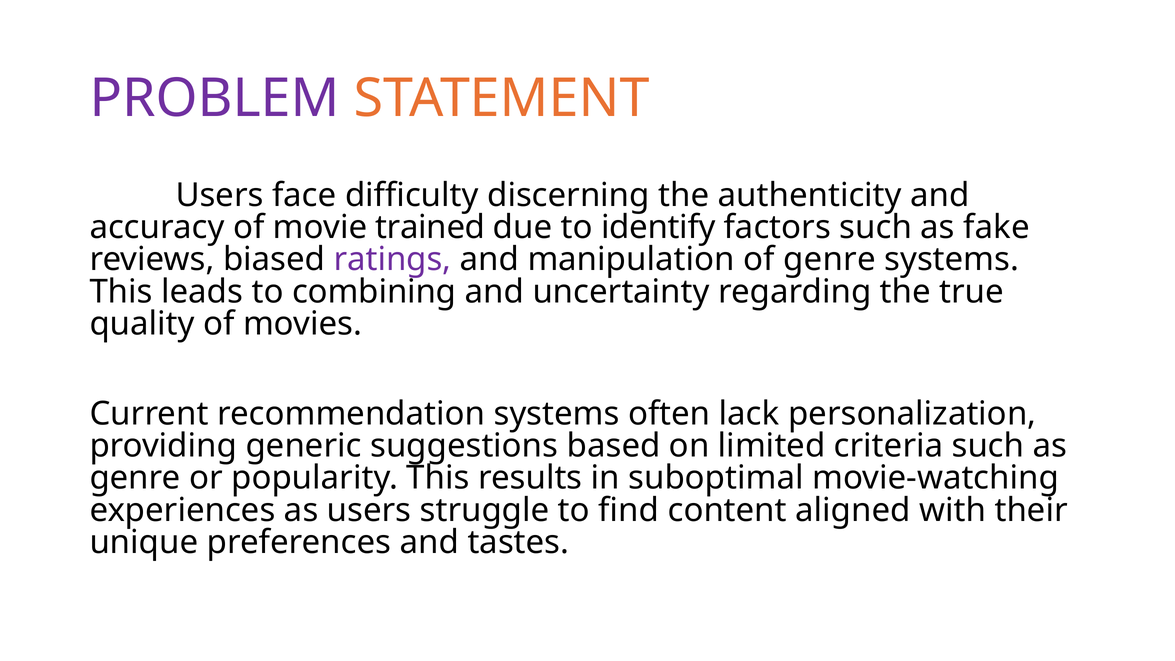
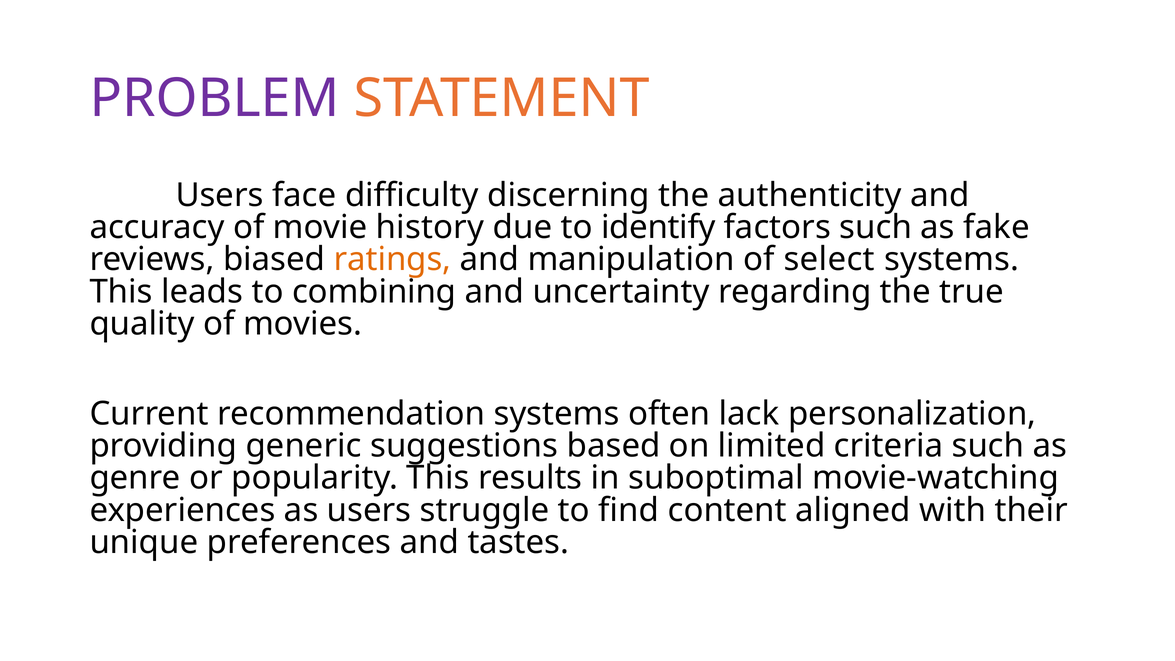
trained: trained -> history (430, 227)
ratings colour: purple -> orange (392, 259)
of genre: genre -> select (829, 259)
